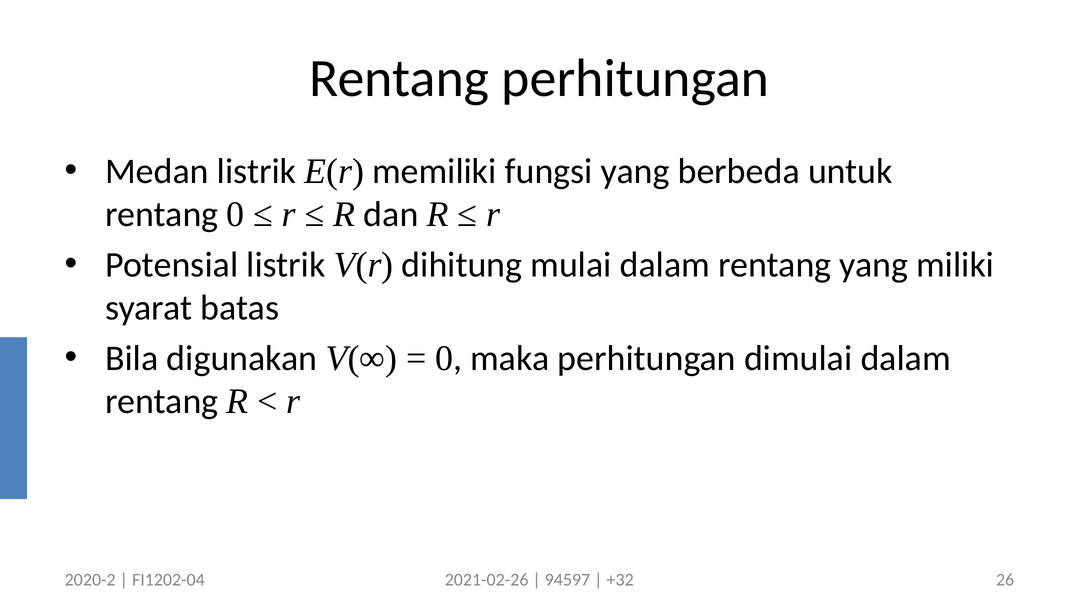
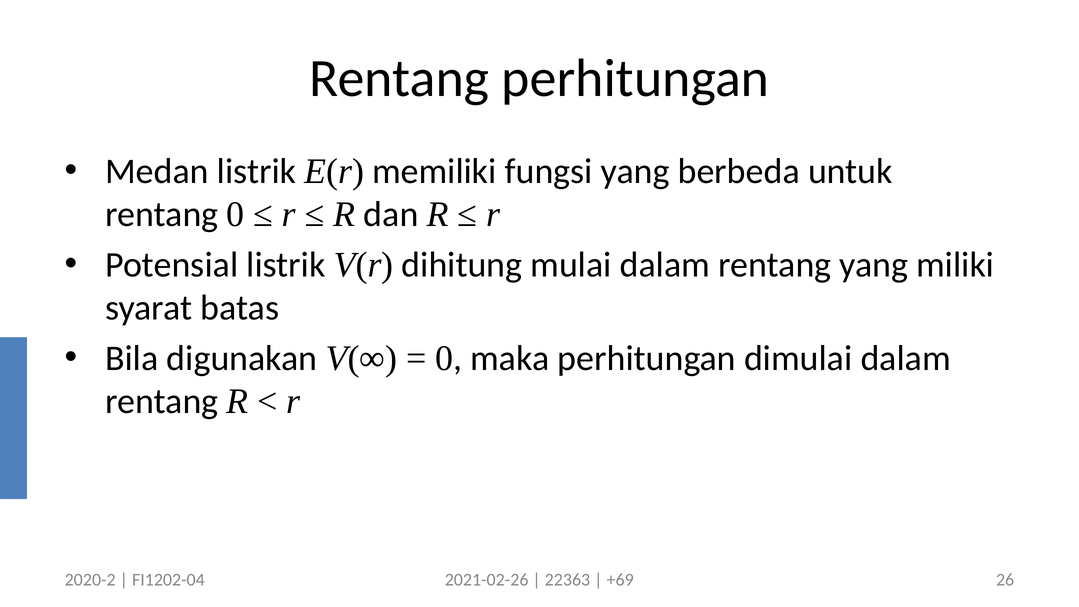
94597: 94597 -> 22363 (567, 580)
+32: +32 -> +69 (620, 580)
